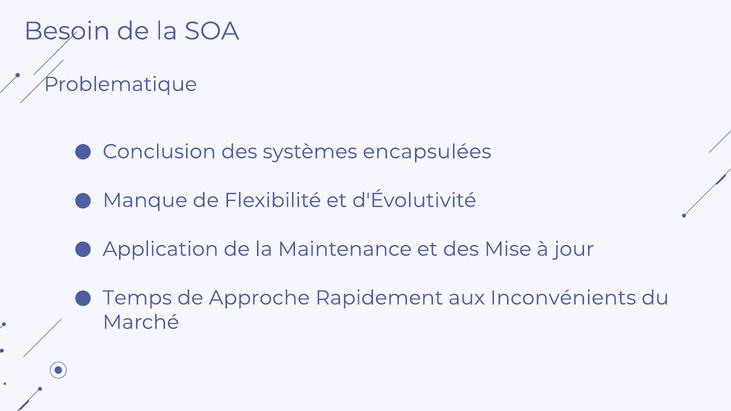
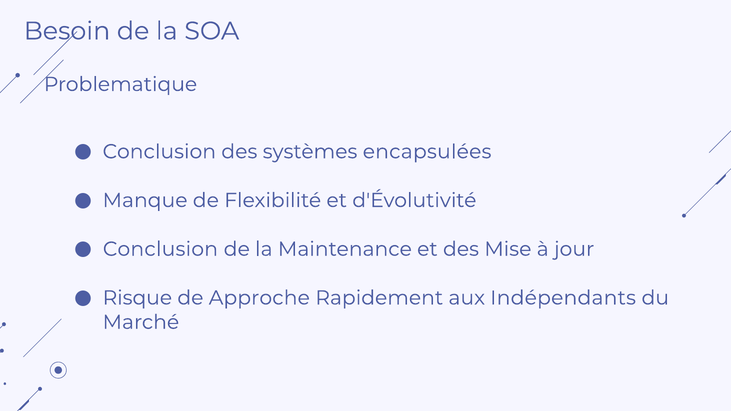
Application: Application -> Conclusion (160, 249)
Temps: Temps -> Risque (137, 298)
Inconvénients: Inconvénients -> Indépendants (563, 298)
